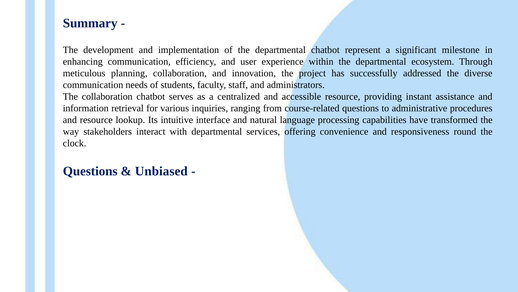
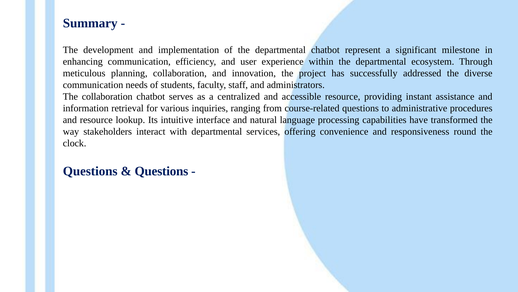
Unbiased: Unbiased -> Questions (161, 171)
